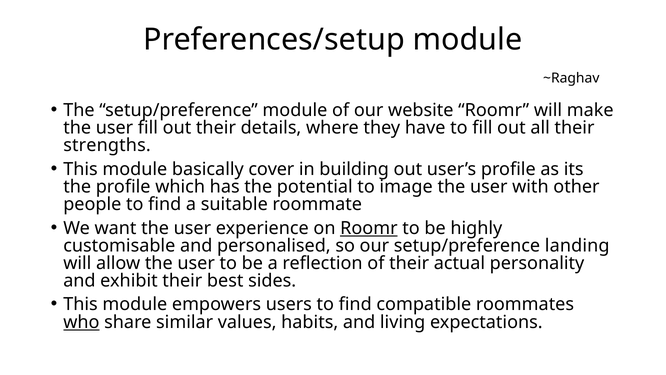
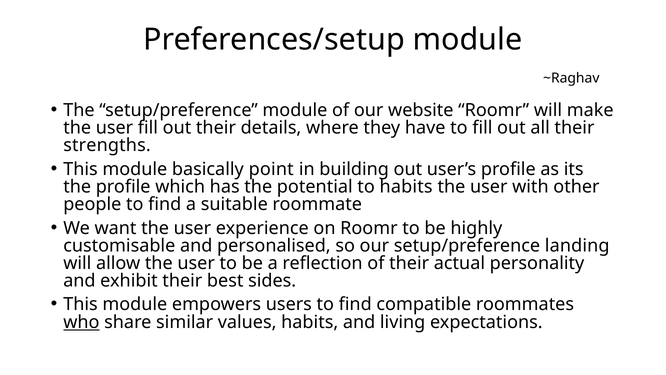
cover: cover -> point (271, 169)
to image: image -> habits (406, 187)
Roomr underline: present -> none (369, 228)
